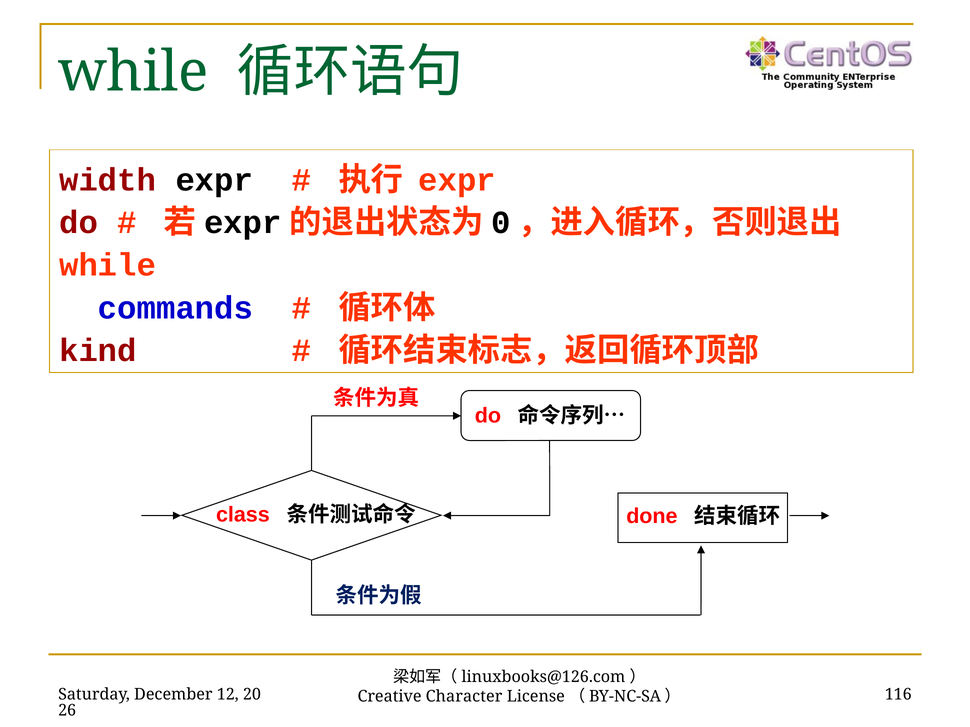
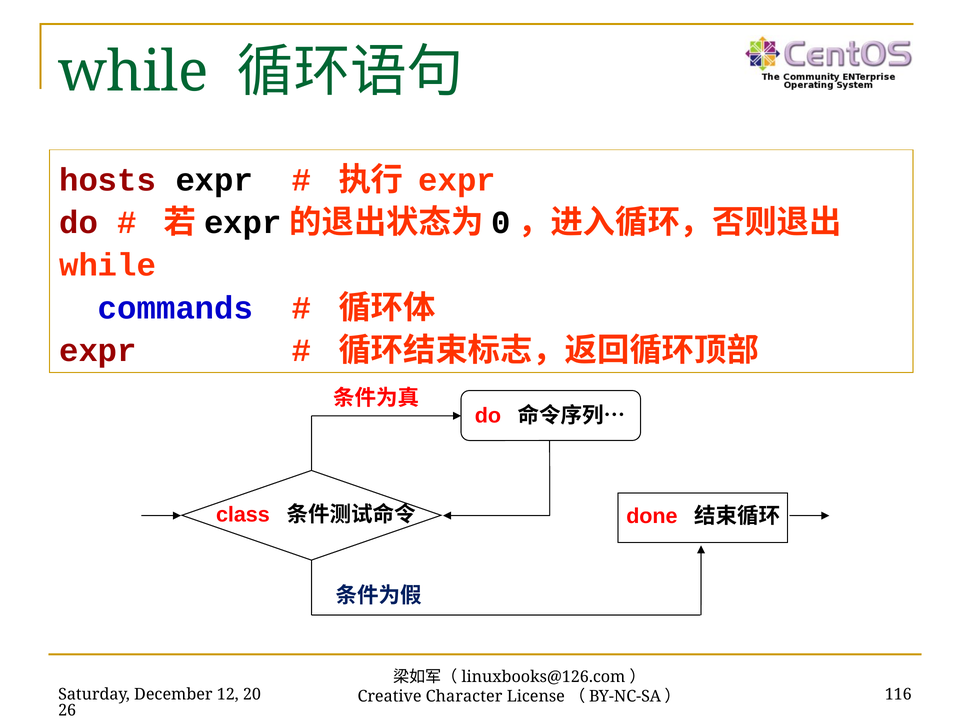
width: width -> hosts (108, 180)
kind: kind -> expr (98, 351)
